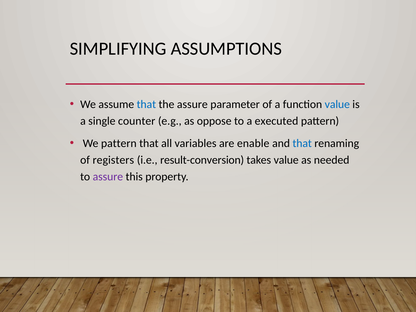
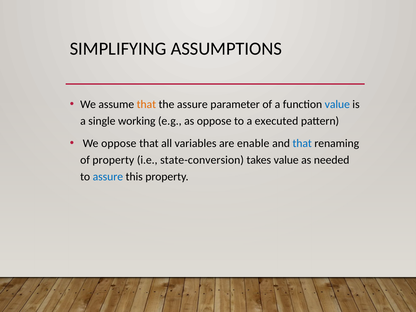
that colour: blue -> orange (146, 104)
counter: counter -> working (137, 121)
We pattern: pattern -> oppose (119, 143)
of registers: registers -> property (113, 160)
result-conversion: result-conversion -> state-conversion (202, 160)
assure colour: purple -> blue (108, 177)
